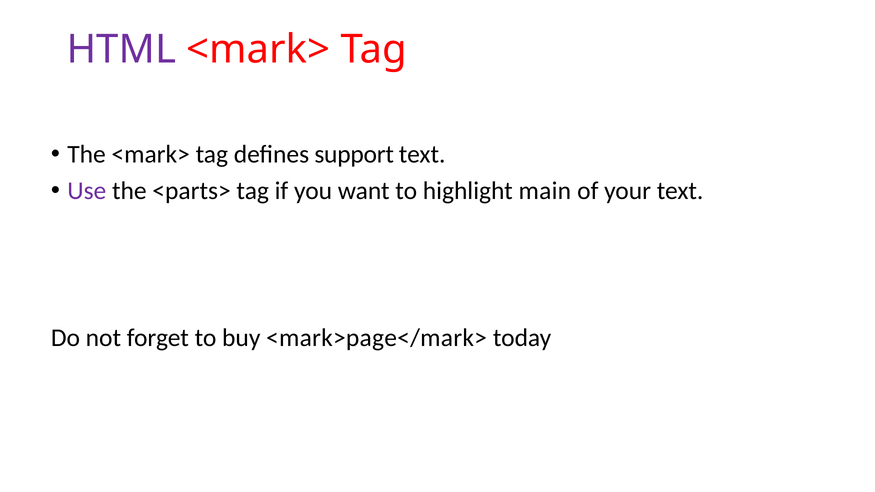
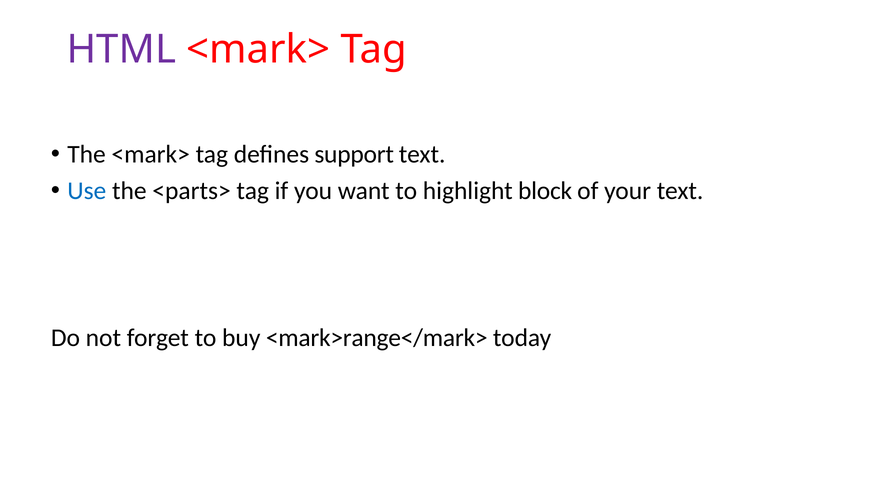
Use colour: purple -> blue (87, 191)
main: main -> block (545, 191)
<mark>page</mark>: <mark>page</mark> -> <mark>range</mark> (377, 338)
